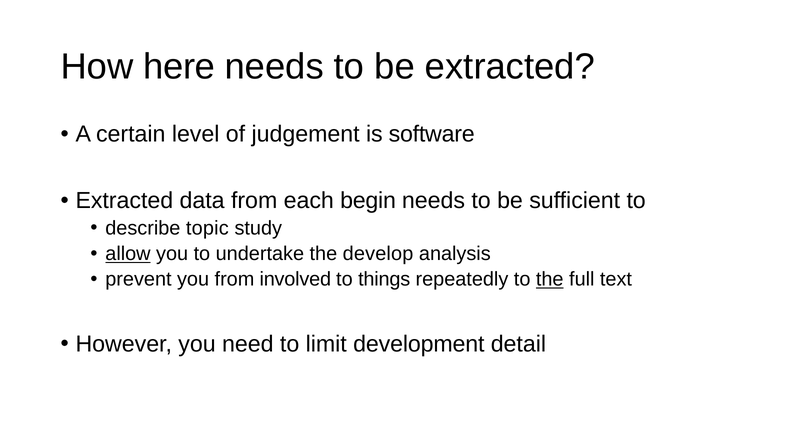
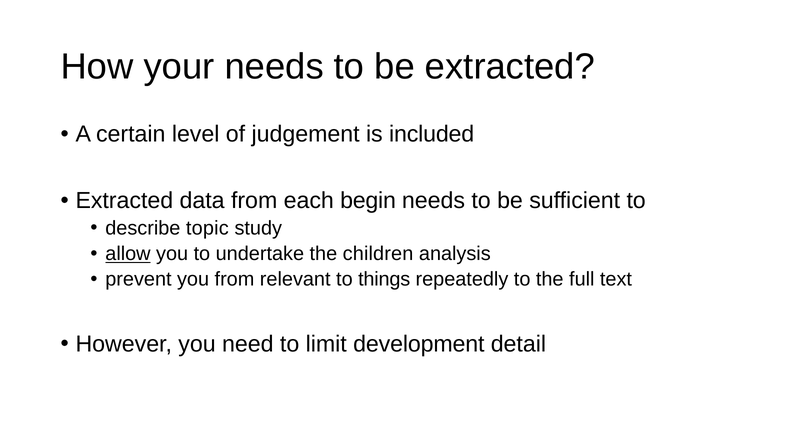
here: here -> your (179, 67)
software: software -> included (432, 134)
develop: develop -> children (378, 254)
involved: involved -> relevant (295, 279)
the underline: present -> none (550, 279)
